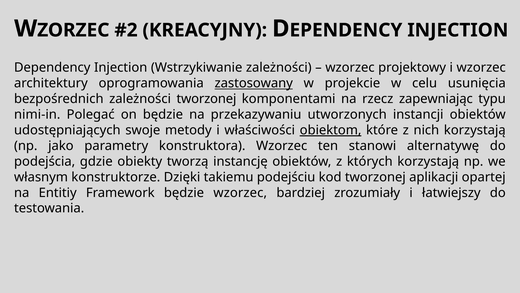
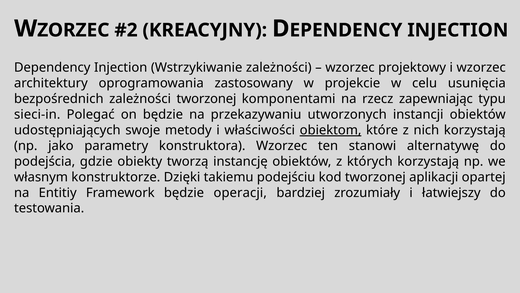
zastosowany underline: present -> none (254, 83)
nimi-in: nimi-in -> sieci-in (37, 114)
będzie wzorzec: wzorzec -> operacji (240, 192)
